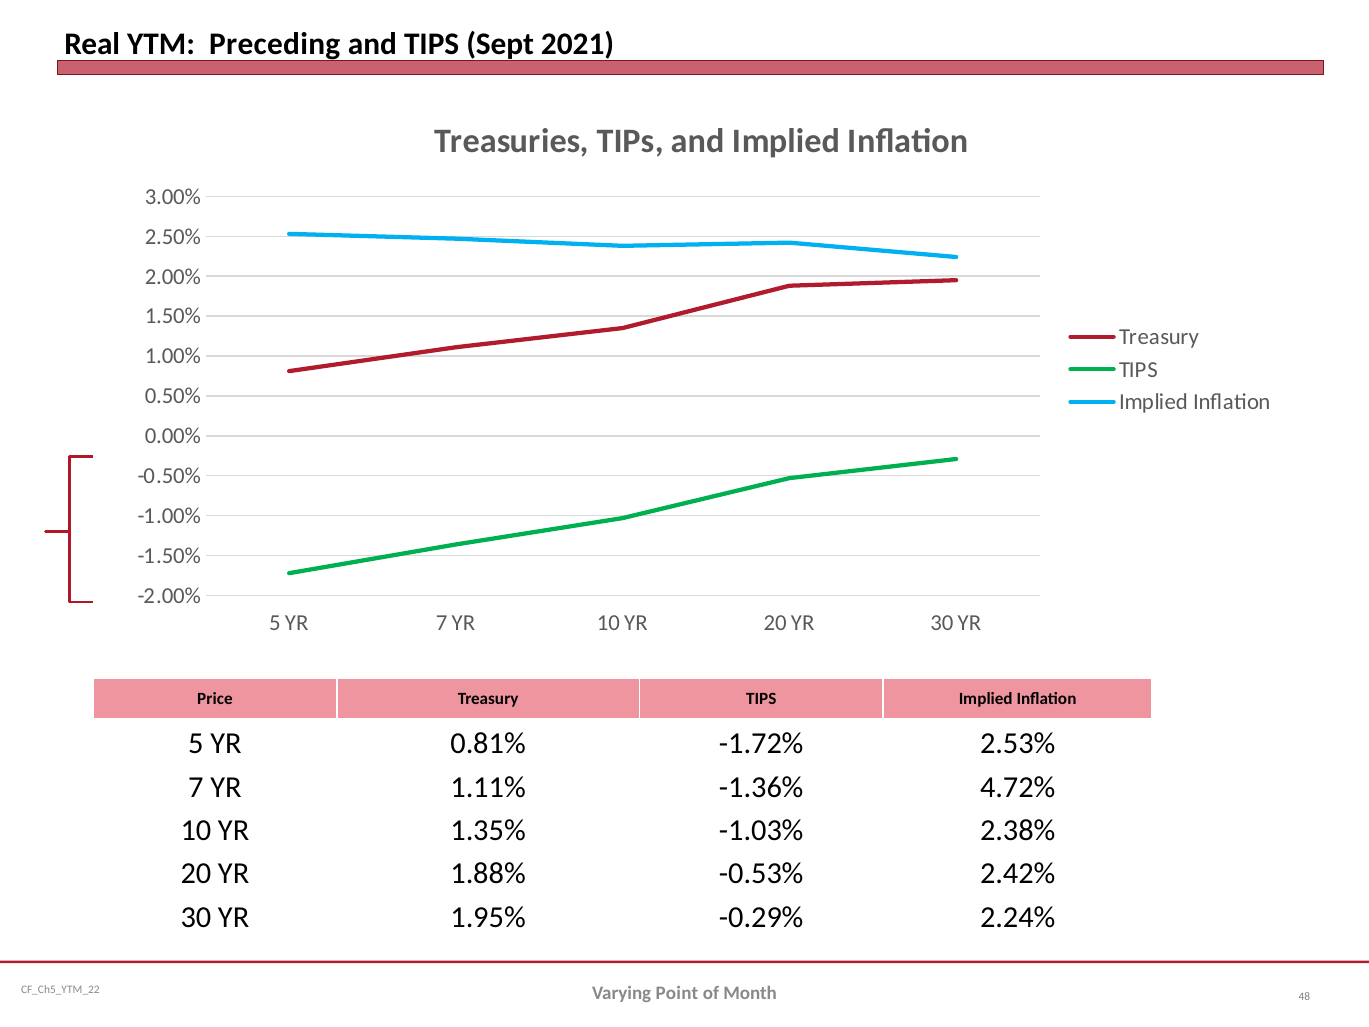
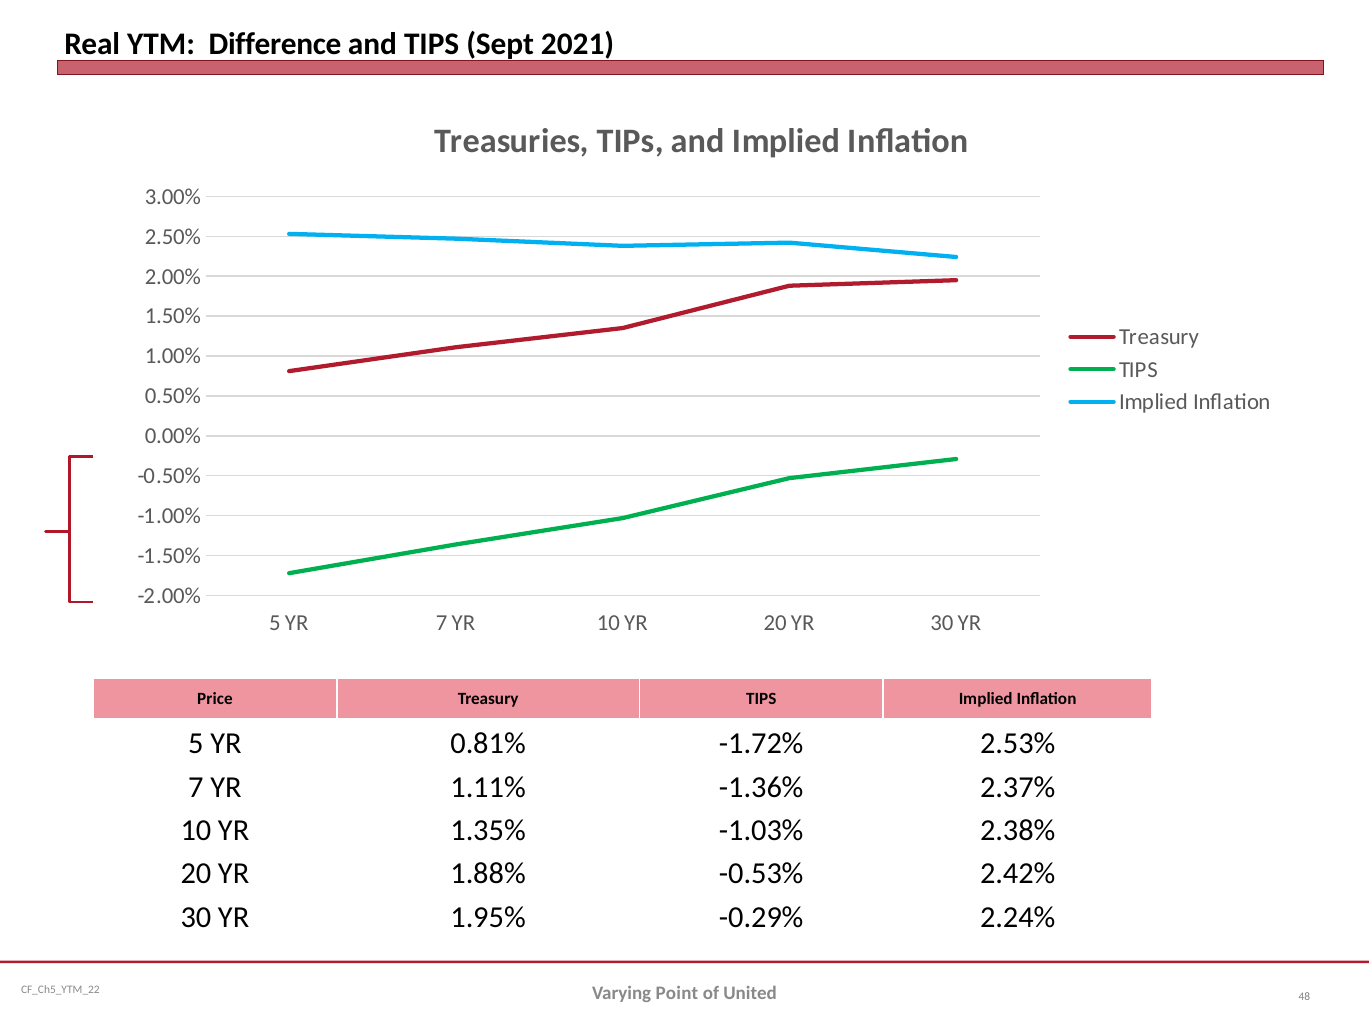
Preceding: Preceding -> Difference (275, 44)
4.72%: 4.72% -> 2.37% (1018, 787)
Month: Month -> United (750, 993)
